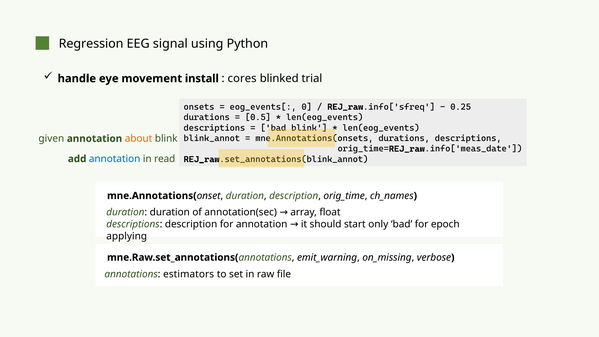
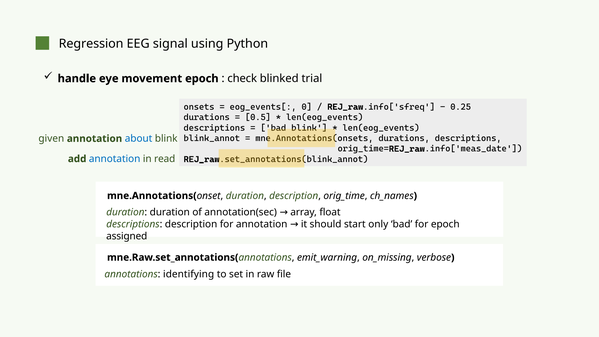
movement install: install -> epoch (202, 79)
cores: cores -> check (242, 79)
about colour: orange -> blue (139, 139)
applying: applying -> assigned (127, 236)
estimators: estimators -> identifying (189, 274)
